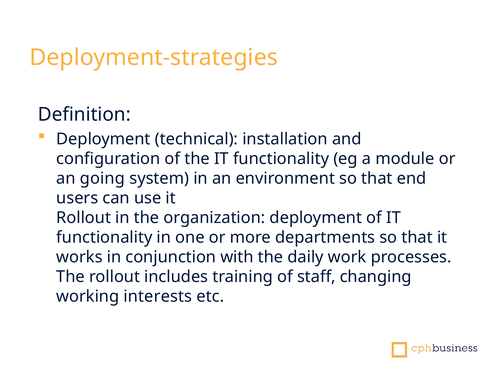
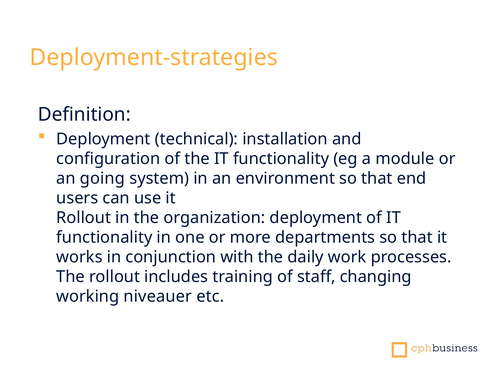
interests: interests -> niveauer (158, 296)
